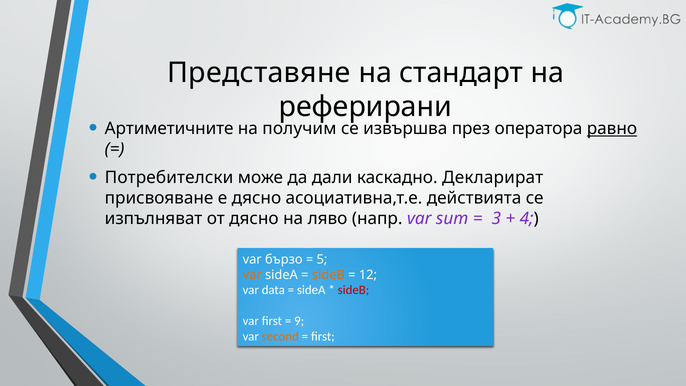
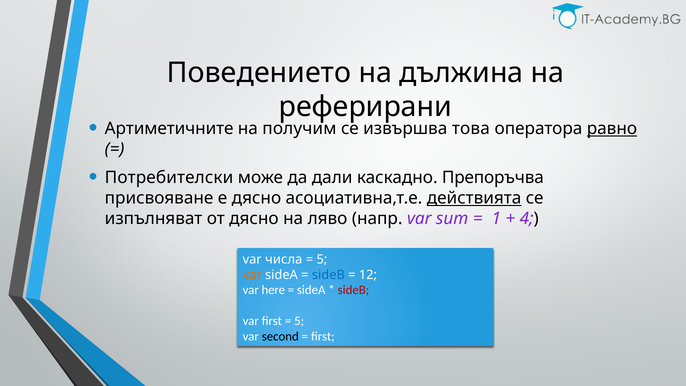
Представяне: Представяне -> Поведението (259, 73)
стандарт: стандарт -> дължина (461, 73)
през: през -> това (471, 129)
Декларират: Декларират -> Препоръчва (493, 177)
действията underline: none -> present (474, 198)
3: 3 -> 1 (496, 219)
бързо: бързо -> числа (284, 259)
sideB colour: orange -> blue (328, 275)
data: data -> here (273, 290)
9: 9 -> 5 (299, 321)
second colour: orange -> black (280, 336)
